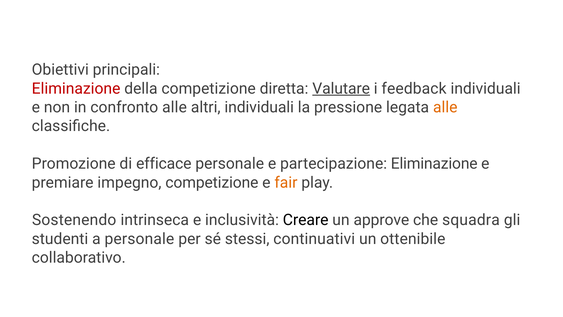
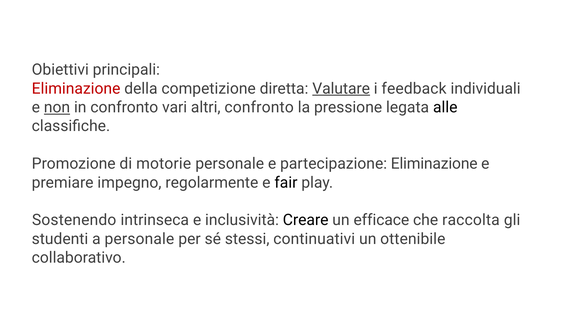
non underline: none -> present (57, 107)
confronto alle: alle -> vari (175, 107)
altri individuali: individuali -> confronto (259, 107)
alle colour: orange -> black (445, 107)
efficace: efficace -> motorie (164, 164)
impegno competizione: competizione -> regolarmente (212, 182)
fair colour: orange -> black (286, 182)
approve: approve -> efficace (381, 220)
squadra: squadra -> raccolta (471, 220)
